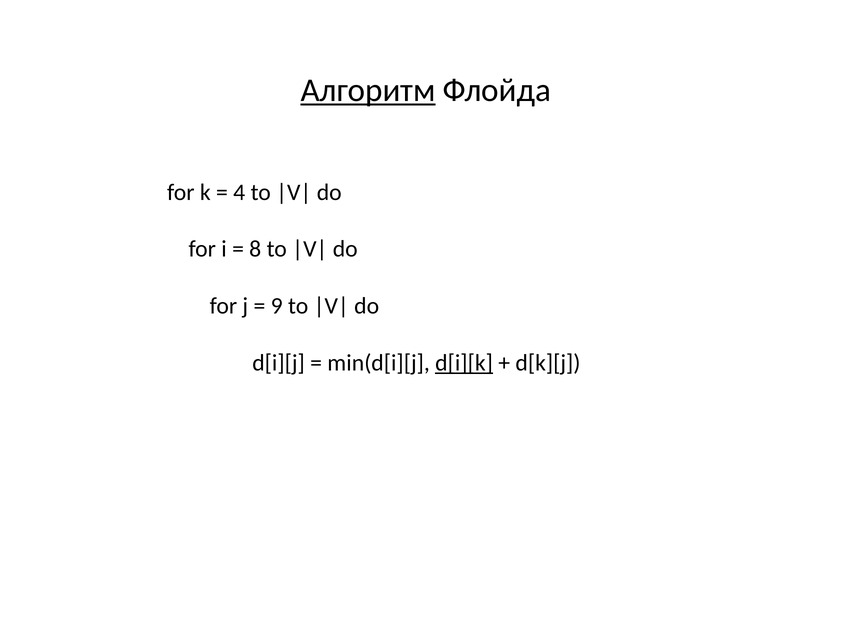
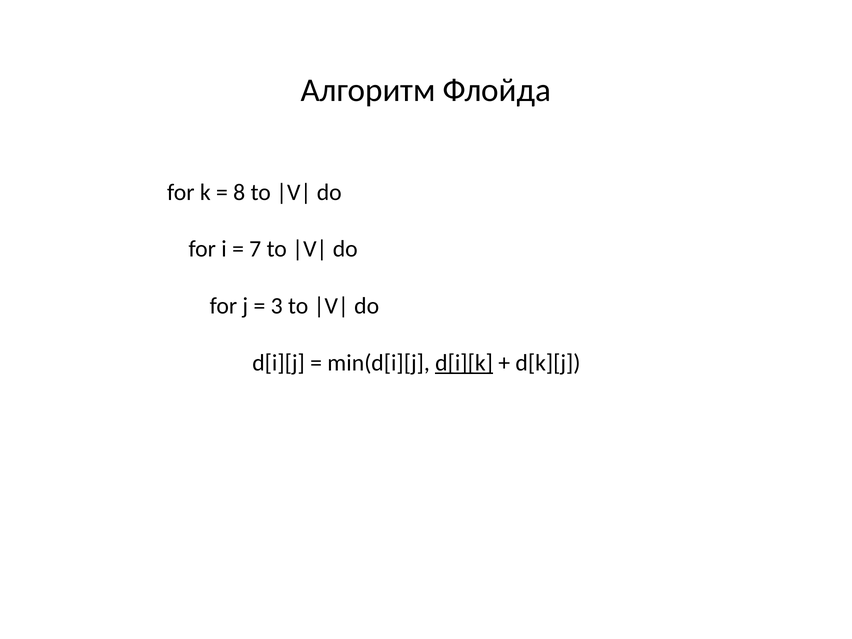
Алгоритм underline: present -> none (368, 90)
4: 4 -> 8 (239, 192)
8: 8 -> 7 (255, 249)
9: 9 -> 3 (277, 306)
